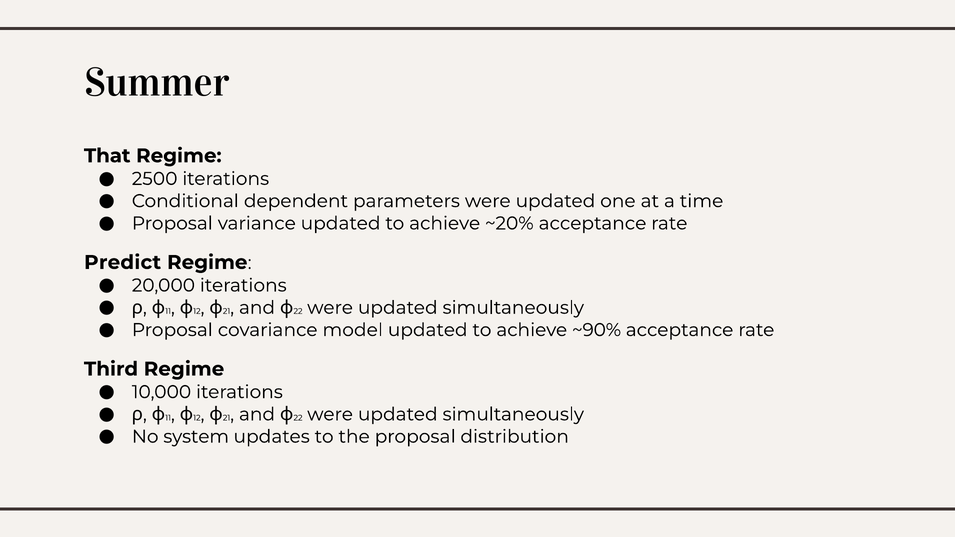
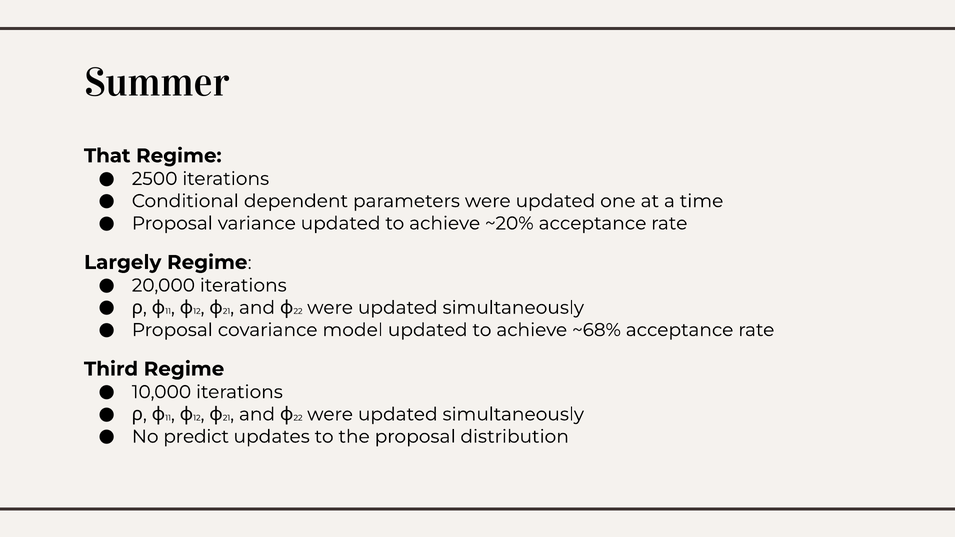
Predict: Predict -> Largely (123, 262)
~90%: ~90% -> ~68% (597, 330)
system: system -> predict (196, 437)
